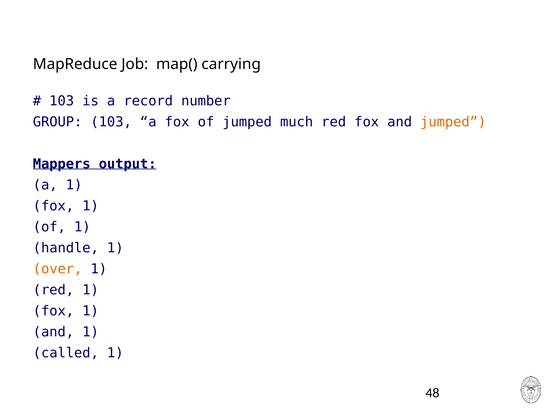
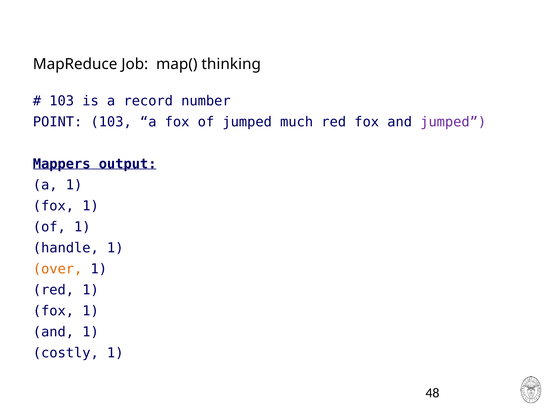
carrying: carrying -> thinking (231, 64)
GROUP: GROUP -> POINT (58, 122)
jumped colour: orange -> purple (453, 122)
called: called -> costly (66, 353)
